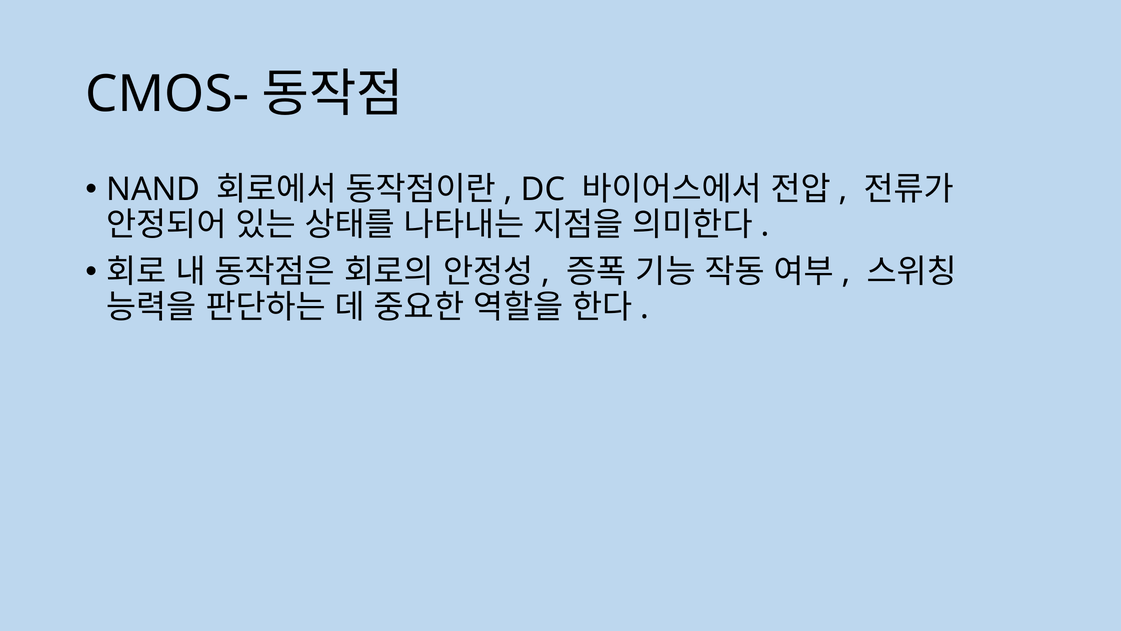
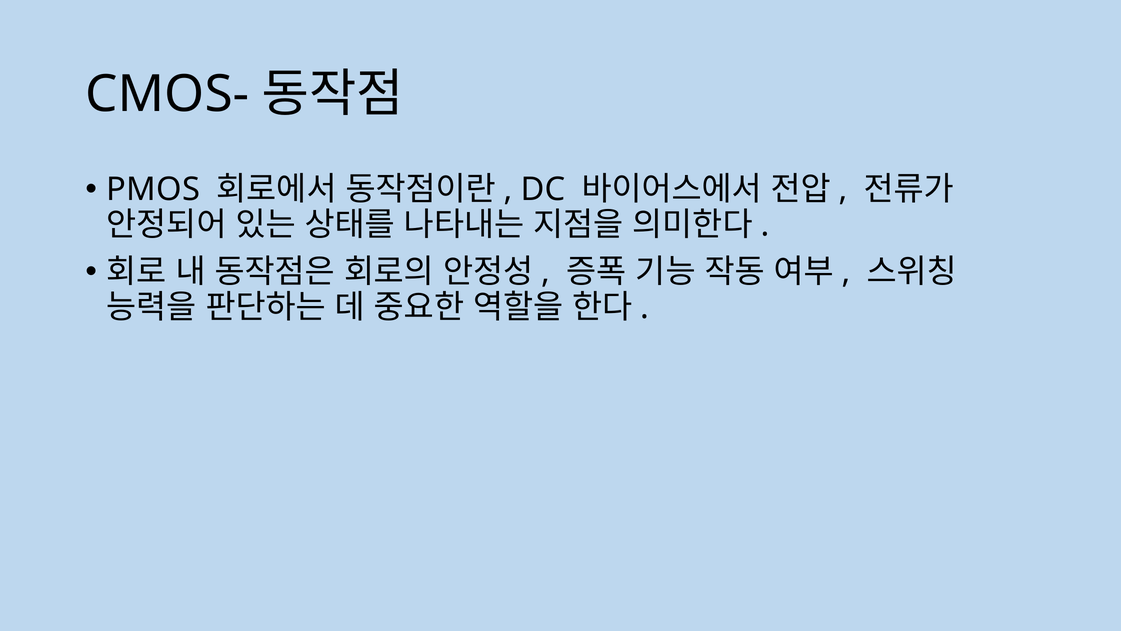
NAND: NAND -> PMOS (153, 190)
